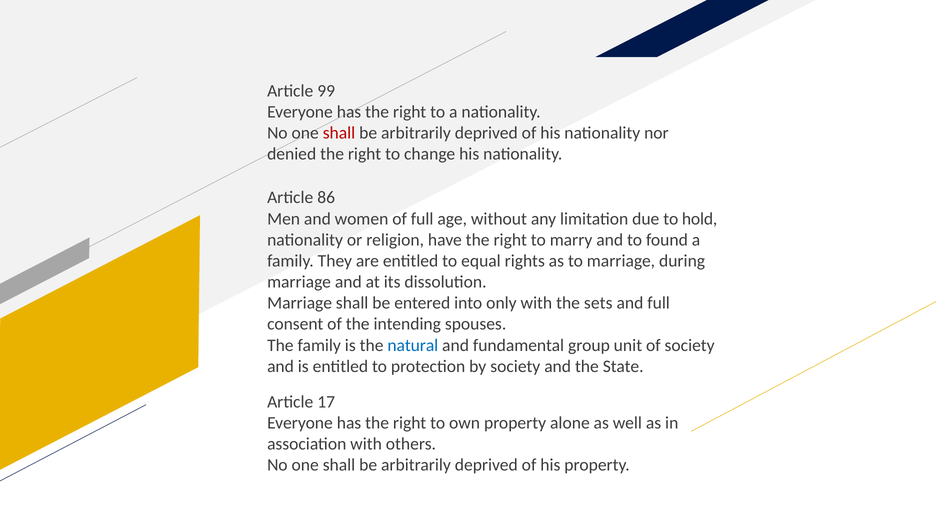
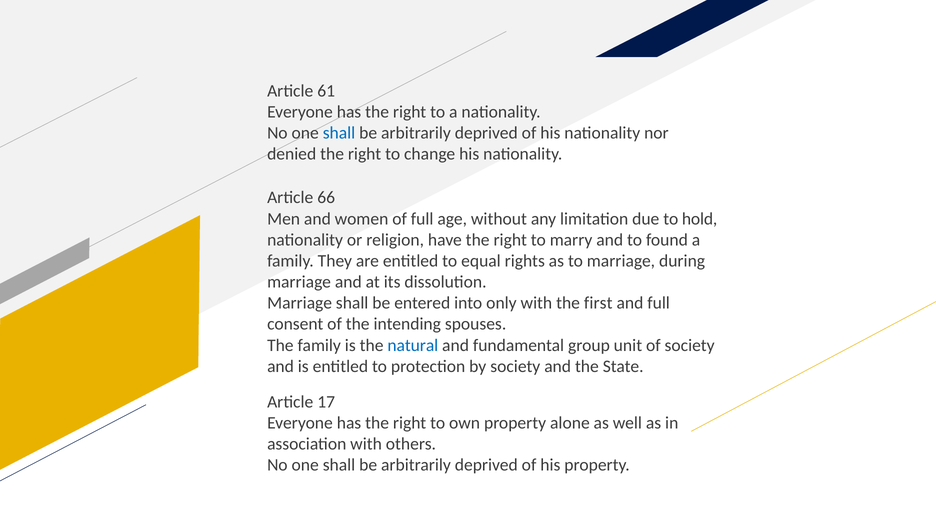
99: 99 -> 61 (326, 91)
shall colour: red -> blue (339, 133)
86: 86 -> 66 (326, 198)
sets: sets -> first (598, 303)
